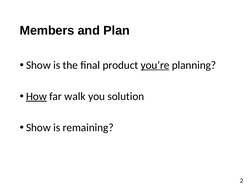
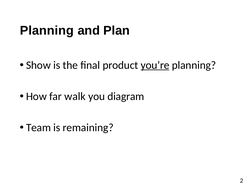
Members: Members -> Planning (47, 30)
How underline: present -> none (36, 96)
solution: solution -> diagram (126, 96)
Show: Show -> Team (38, 127)
